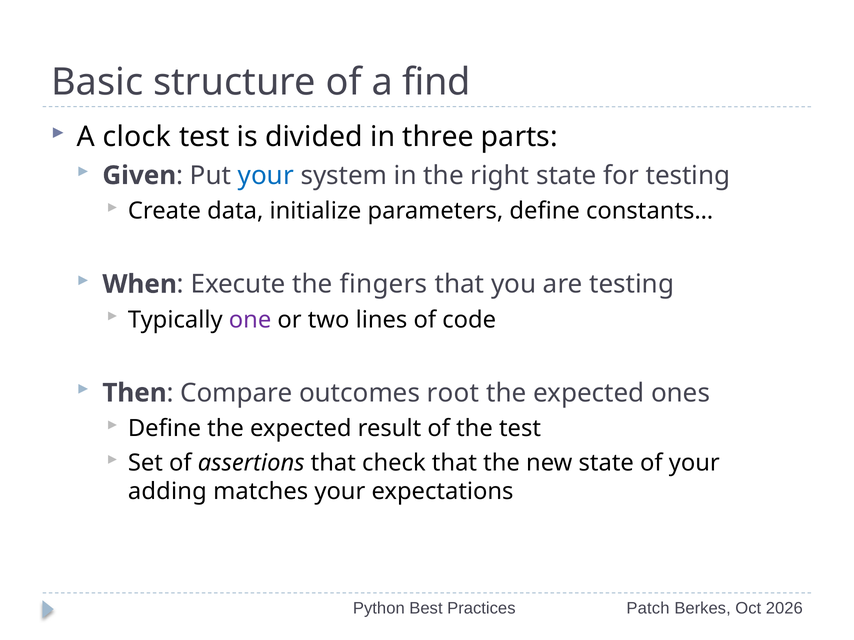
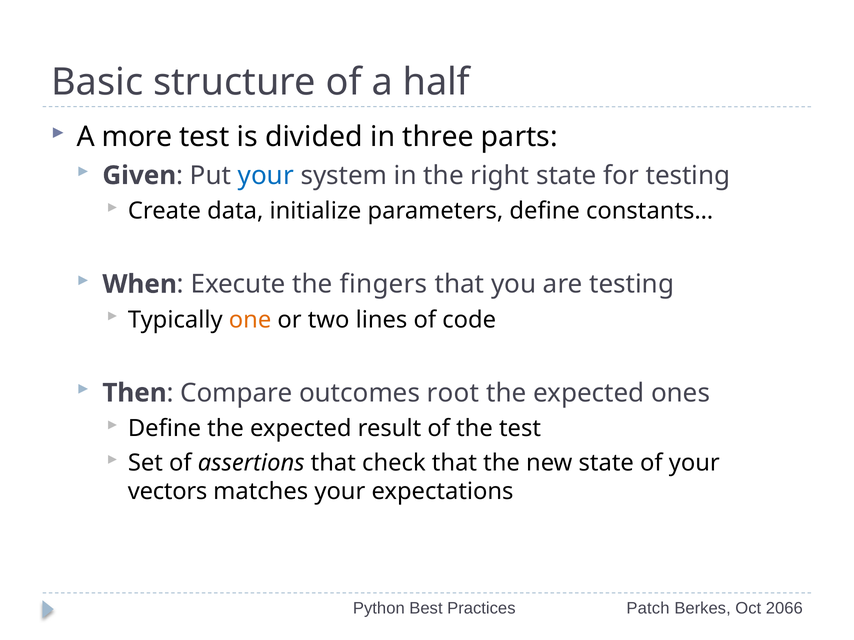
find: find -> half (436, 82)
clock: clock -> more (137, 137)
one colour: purple -> orange (250, 320)
adding: adding -> vectors (168, 492)
2026: 2026 -> 2066 (784, 609)
